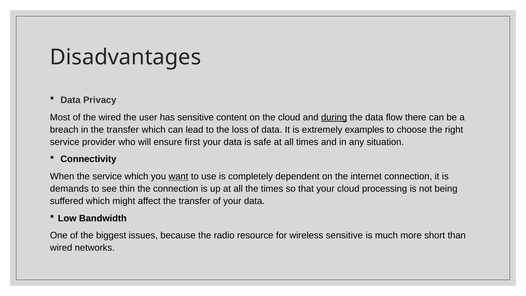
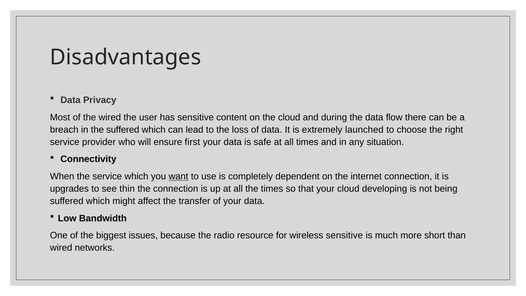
during underline: present -> none (334, 117)
in the transfer: transfer -> suffered (123, 130)
examples: examples -> launched (364, 130)
demands: demands -> upgrades (69, 189)
processing: processing -> developing (385, 189)
